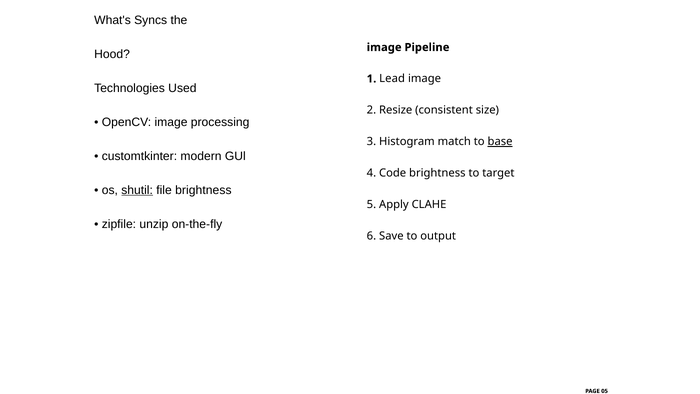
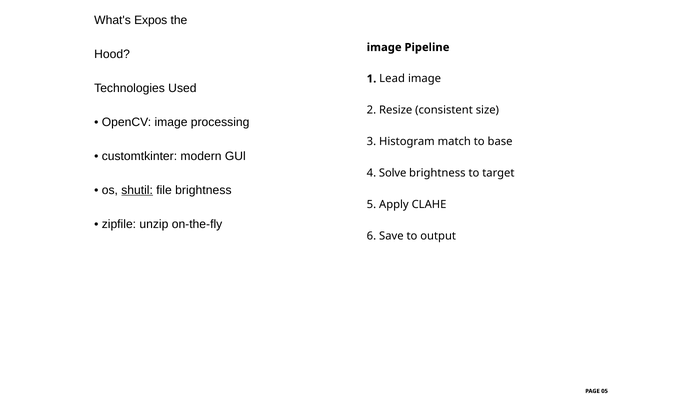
Syncs: Syncs -> Expos (151, 20)
base underline: present -> none (500, 142)
Code: Code -> Solve (393, 173)
